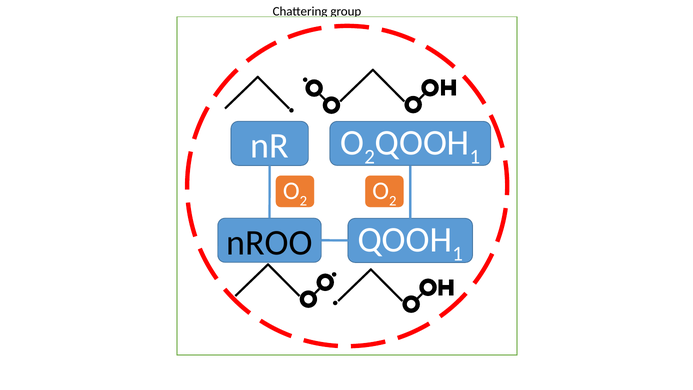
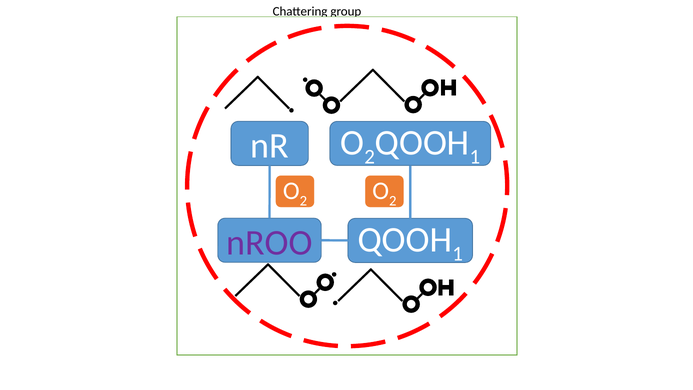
nROO colour: black -> purple (270, 243)
